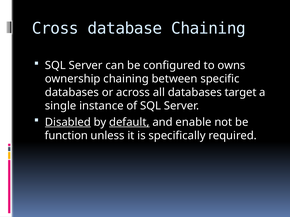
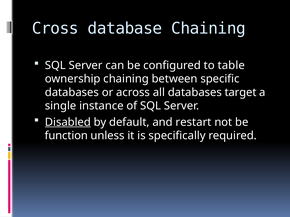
owns: owns -> table (231, 66)
default underline: present -> none (129, 122)
enable: enable -> restart (193, 122)
